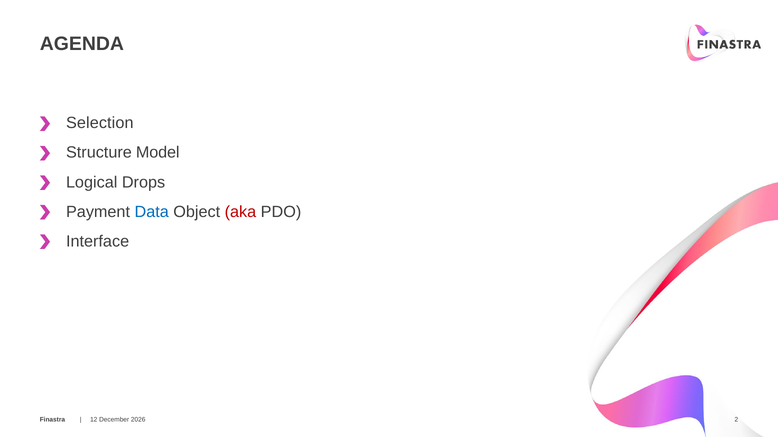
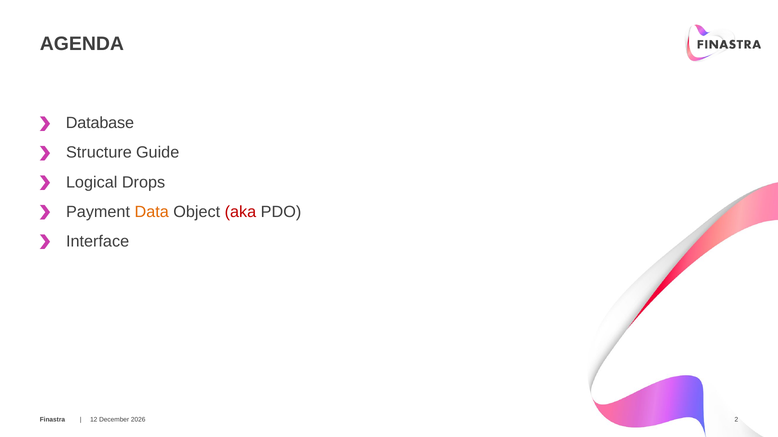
Selection: Selection -> Database (100, 123)
Model: Model -> Guide (158, 153)
Data colour: blue -> orange (152, 212)
